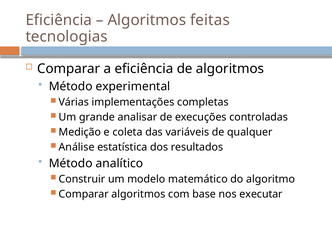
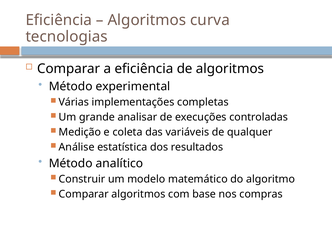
feitas: feitas -> curva (210, 20)
executar: executar -> compras (261, 194)
